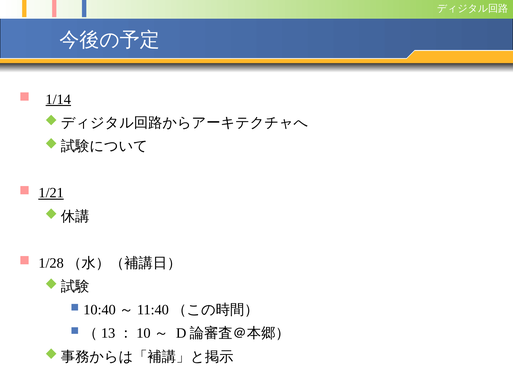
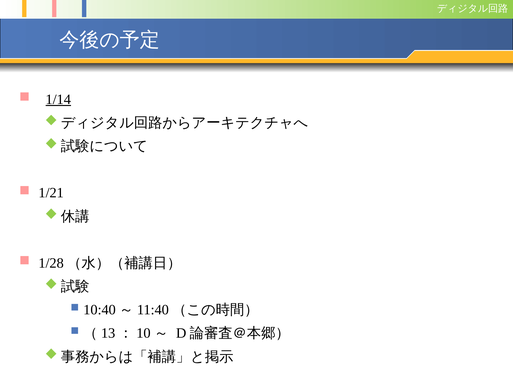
1/21 underline: present -> none (51, 193)
